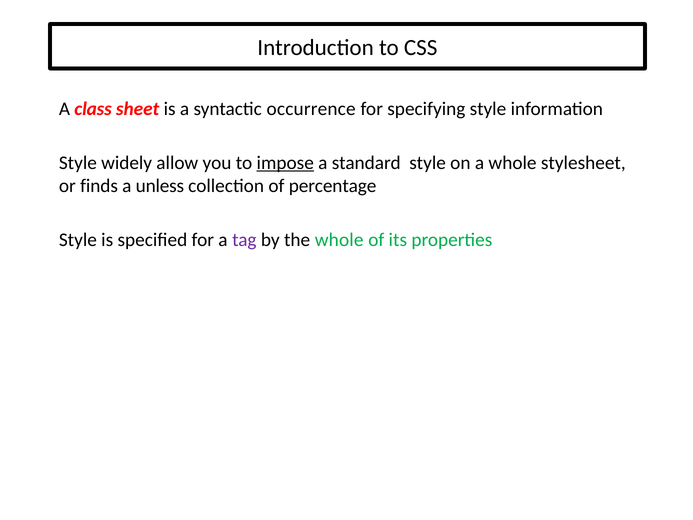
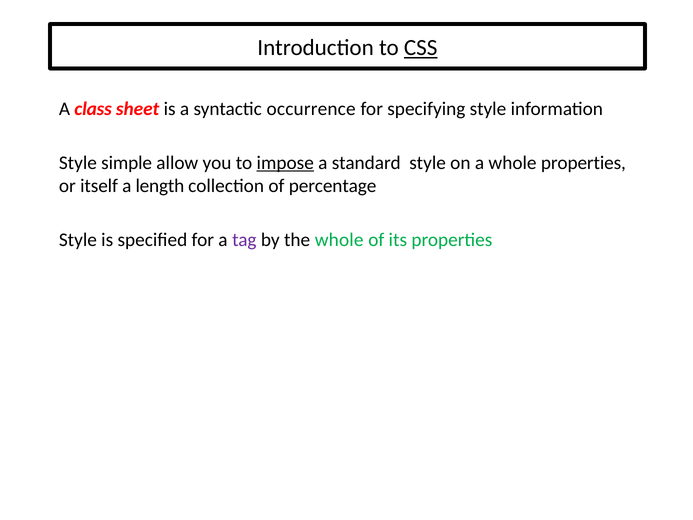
CSS underline: none -> present (421, 48)
widely: widely -> simple (127, 163)
whole stylesheet: stylesheet -> properties (583, 163)
finds: finds -> itself (99, 186)
unless: unless -> length (160, 186)
